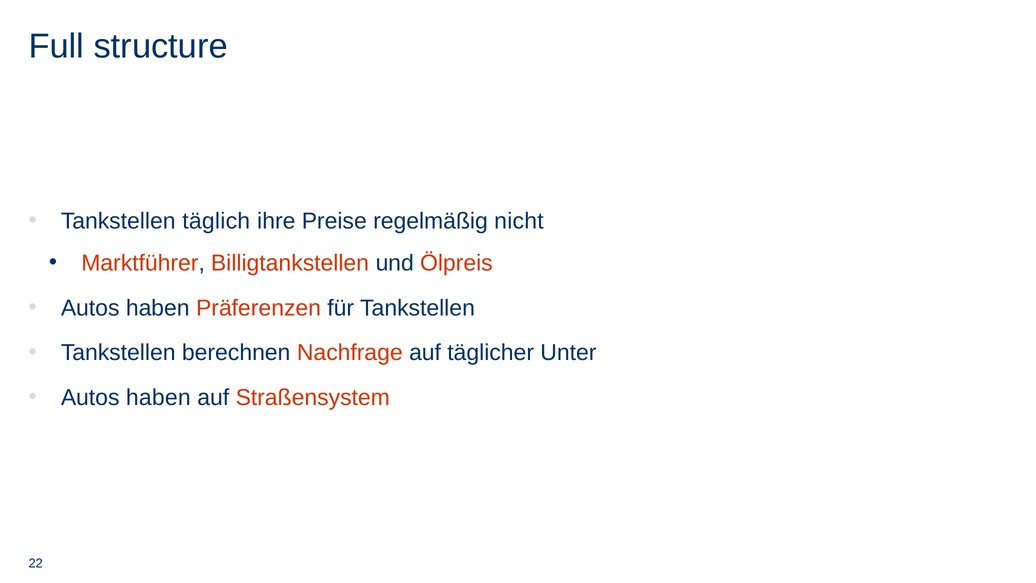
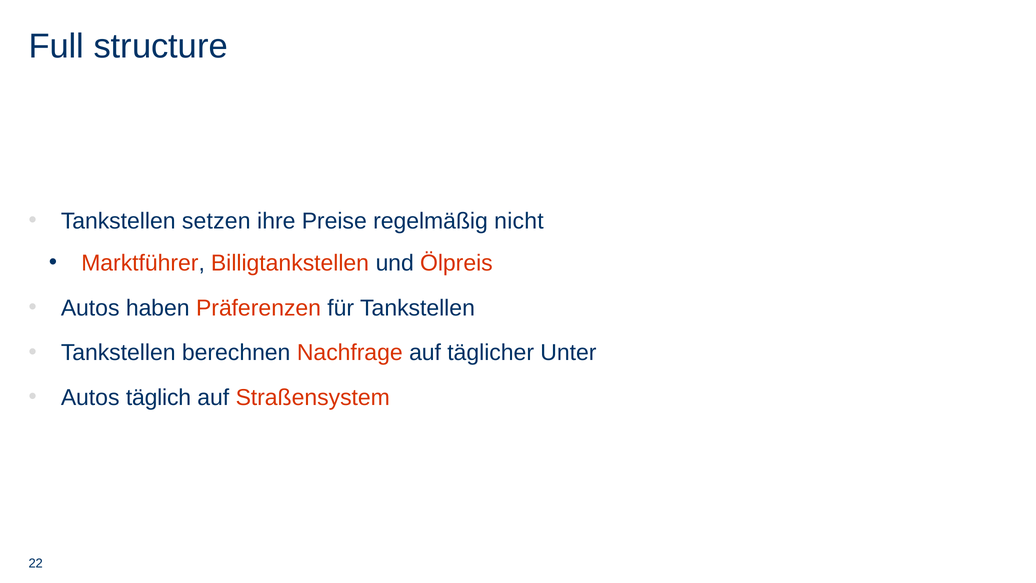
täglich: täglich -> setzen (216, 221)
haben: haben -> täglich (158, 398)
